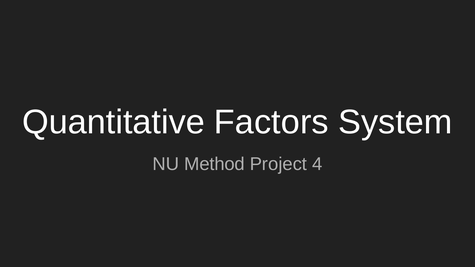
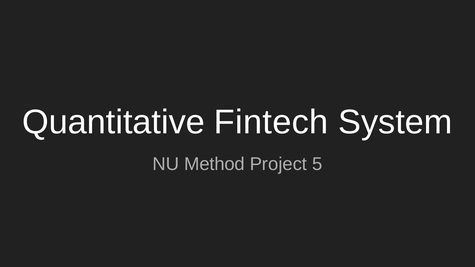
Factors: Factors -> Fintech (271, 122)
4: 4 -> 5 (317, 164)
